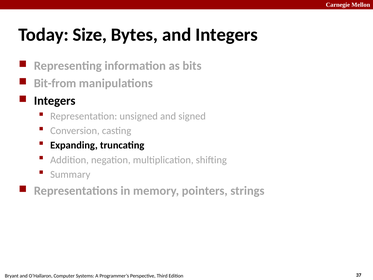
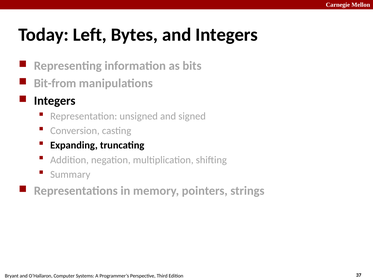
Size: Size -> Left (90, 35)
